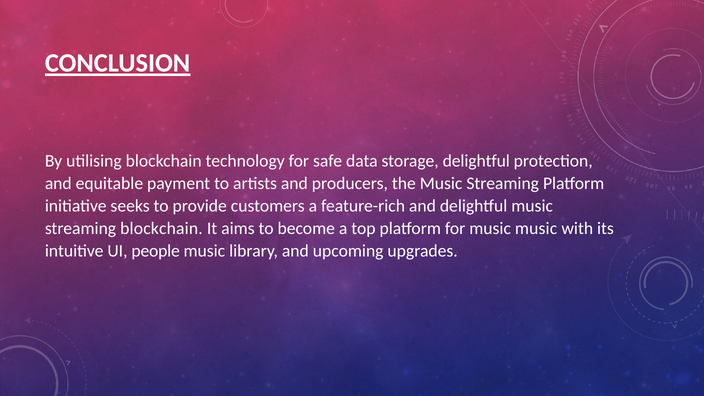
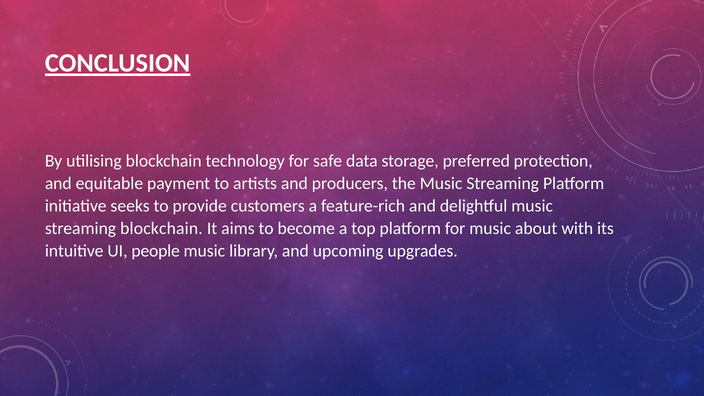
storage delightful: delightful -> preferred (476, 161)
music music: music -> about (536, 229)
